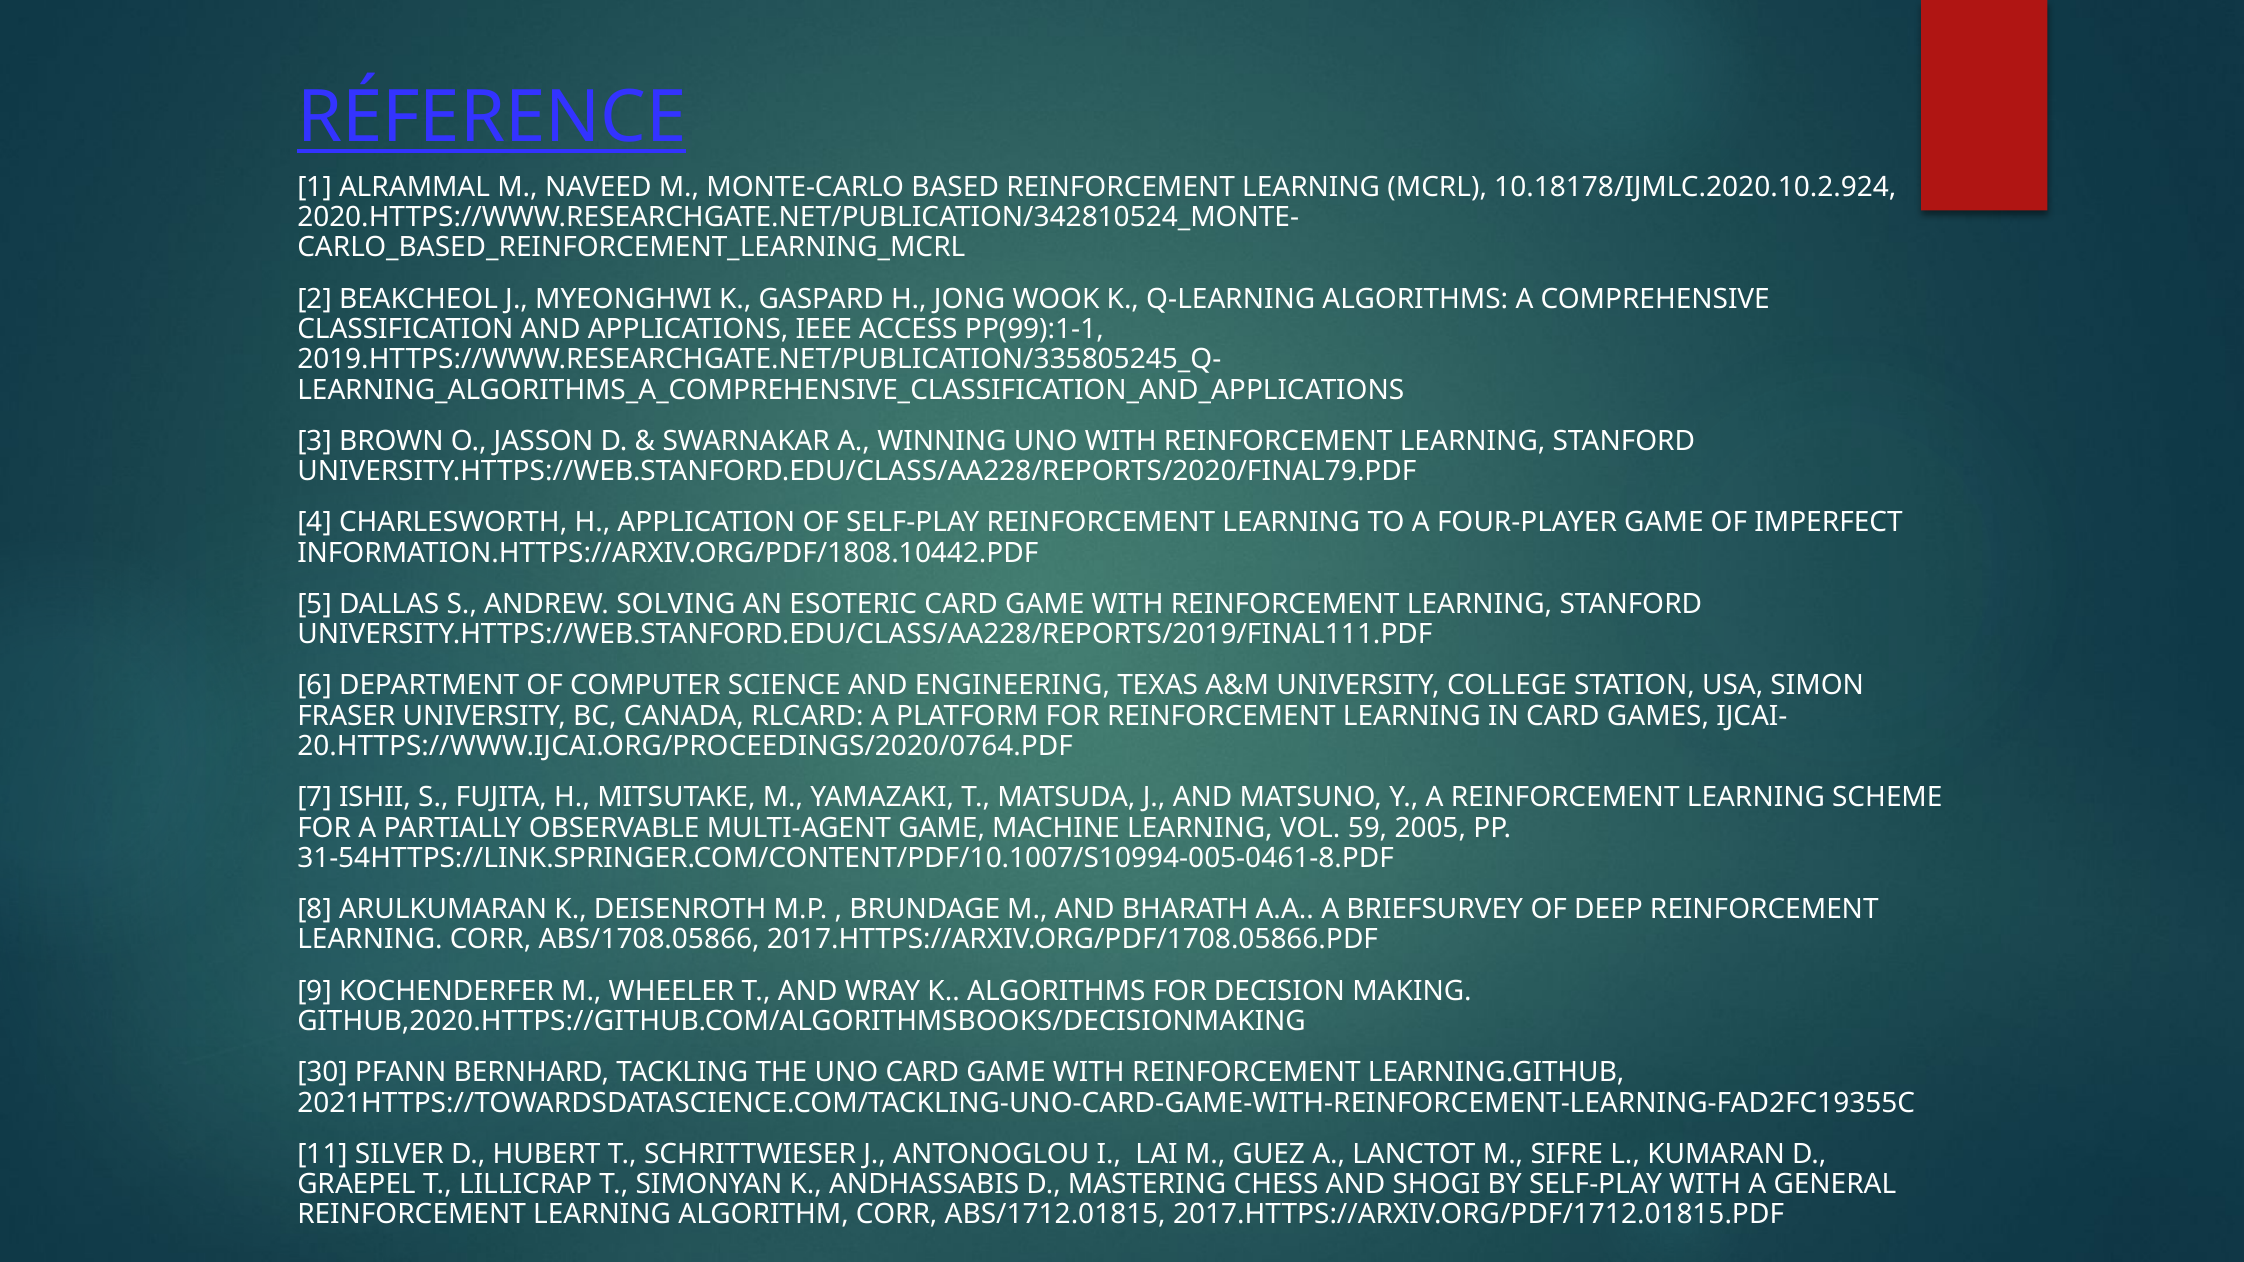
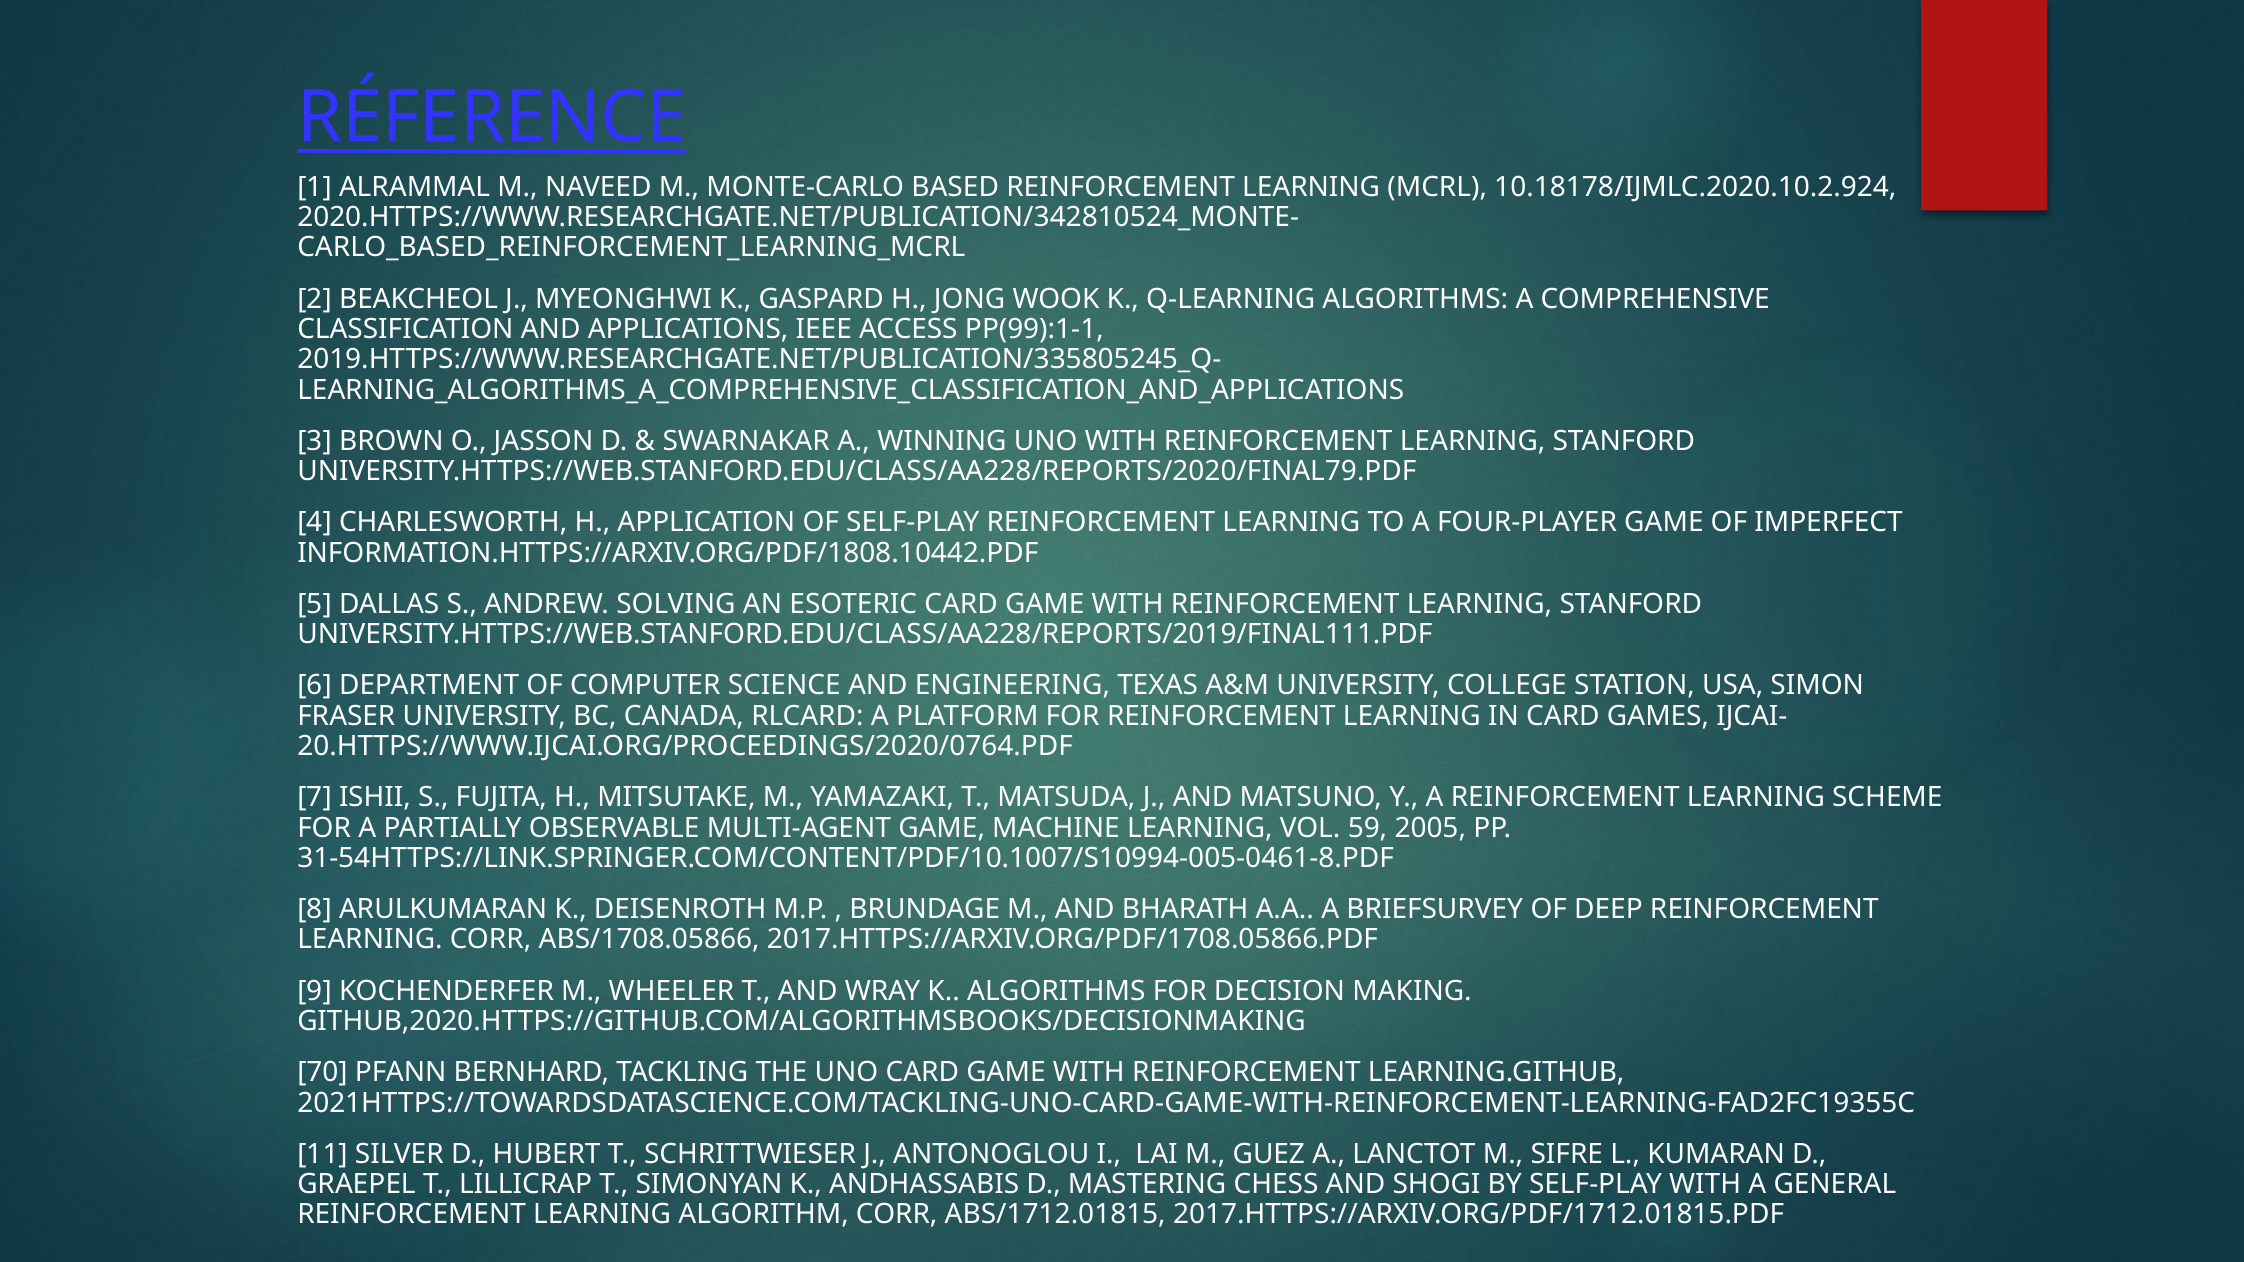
30: 30 -> 70 (323, 1073)
